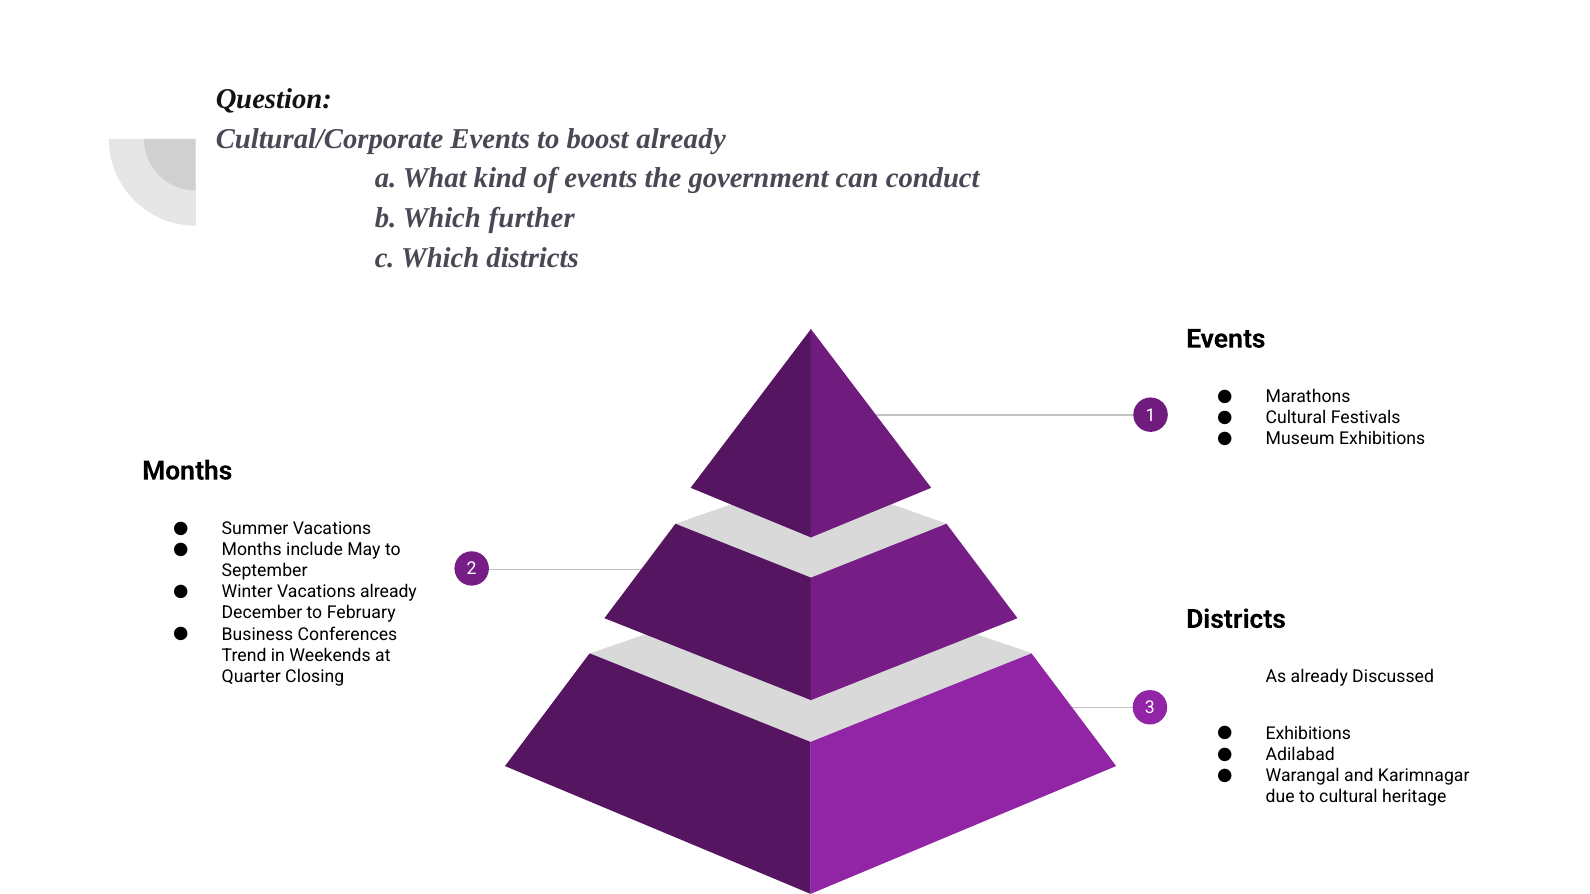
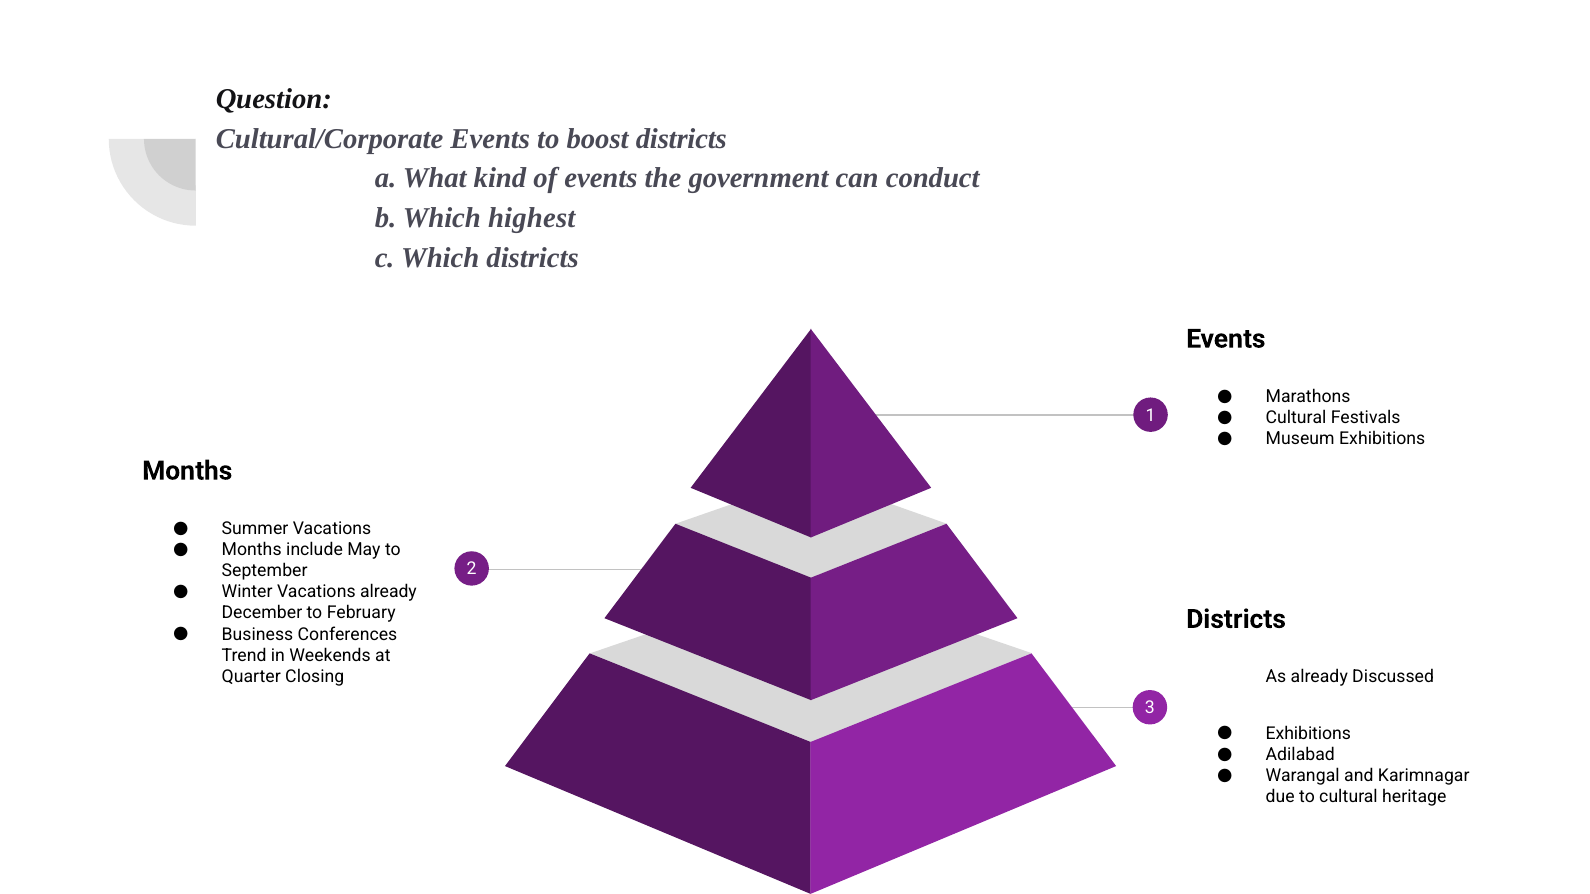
boost already: already -> districts (681, 139)
further: further -> highest (532, 218)
